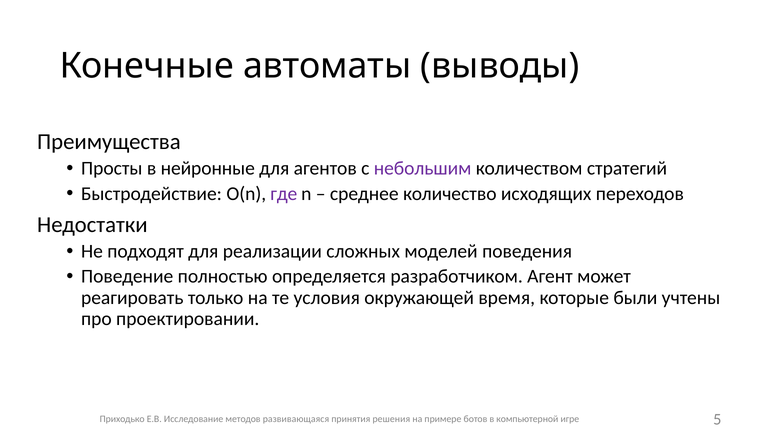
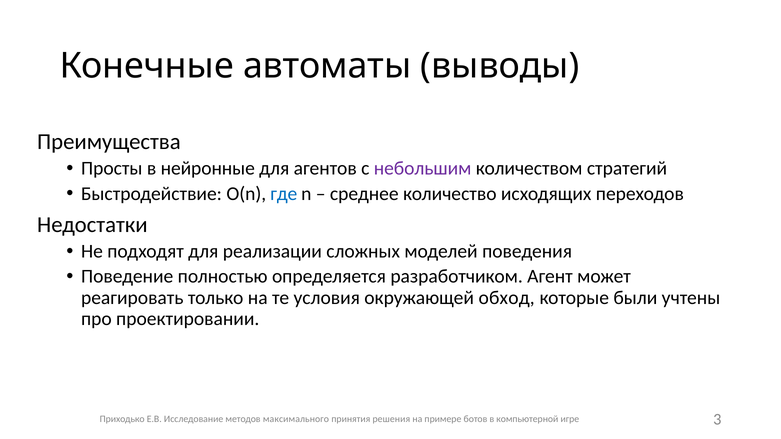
где colour: purple -> blue (284, 194)
время: время -> обход (507, 298)
развивающаяся: развивающаяся -> максимального (296, 419)
5: 5 -> 3 (717, 420)
